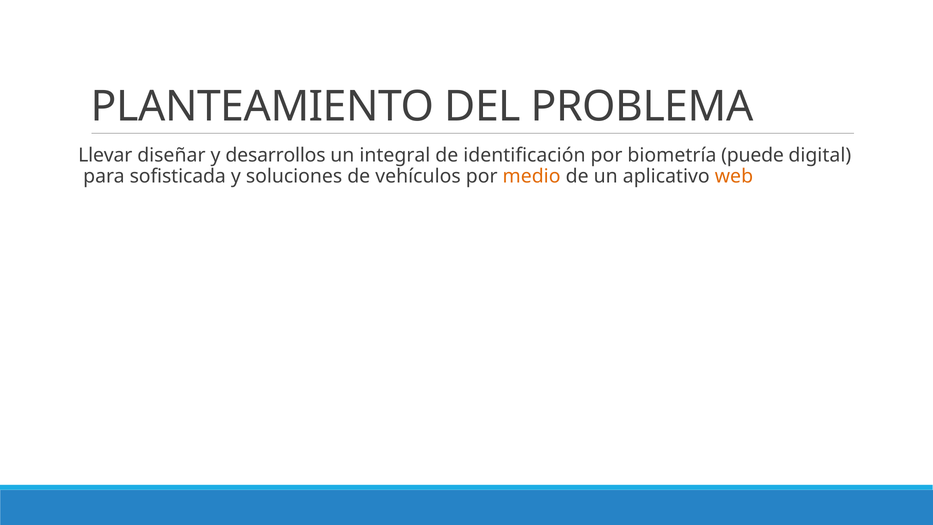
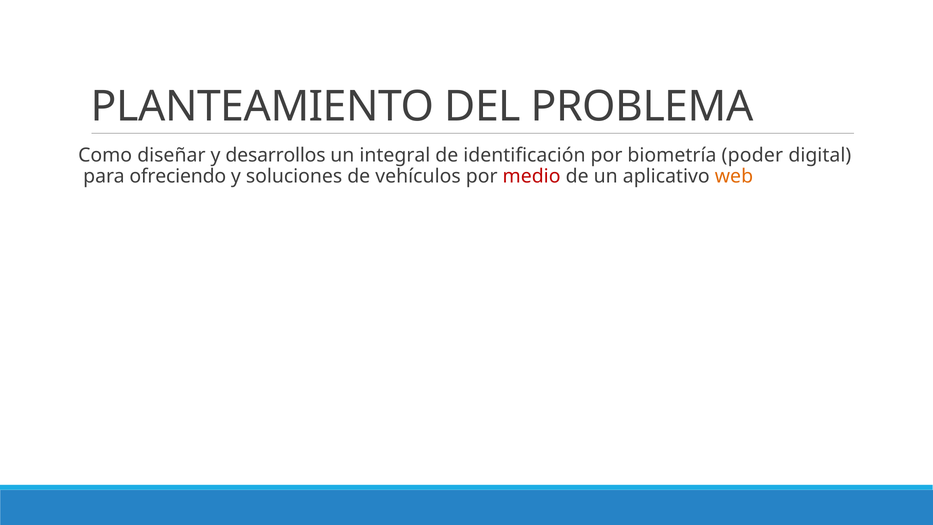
Llevar: Llevar -> Como (105, 155)
puede: puede -> poder (752, 155)
sofisticada: sofisticada -> ofreciendo (178, 176)
medio colour: orange -> red (532, 176)
